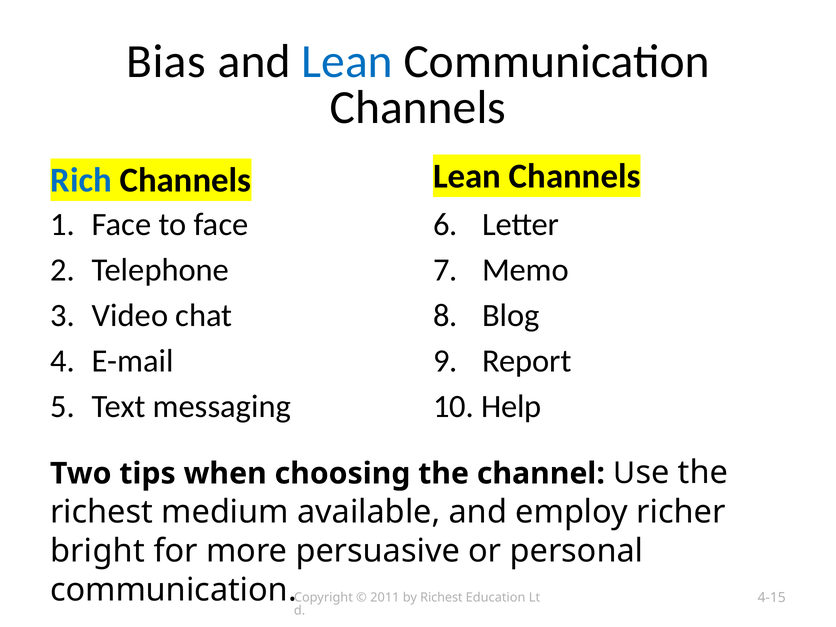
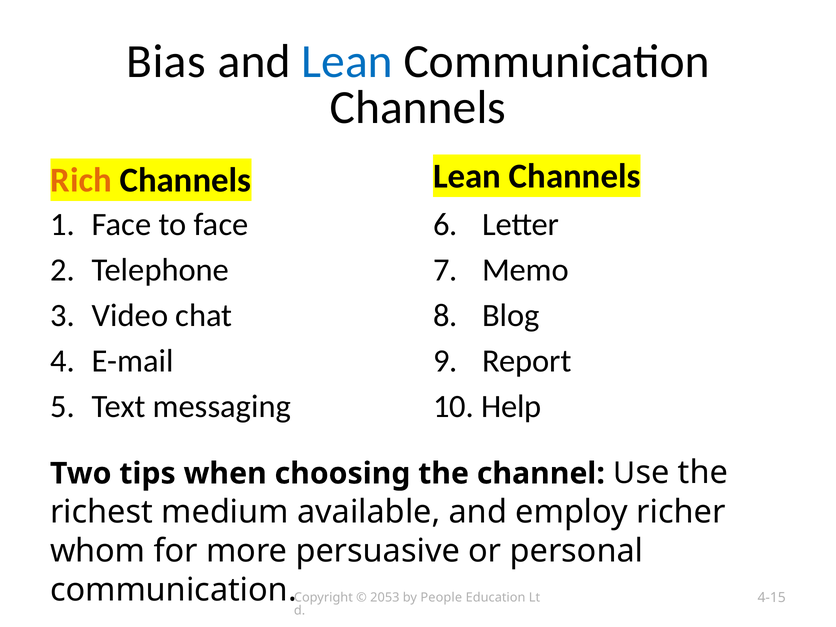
Rich colour: blue -> orange (81, 180)
bright: bright -> whom (98, 551)
2011: 2011 -> 2053 (385, 598)
by Richest: Richest -> People (441, 598)
